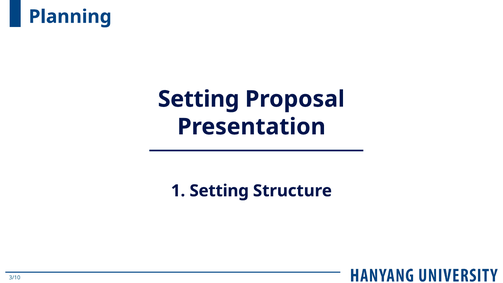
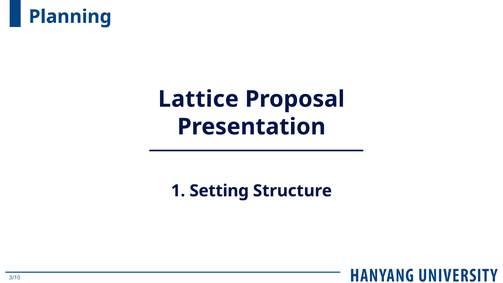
Setting: Setting -> Lattice (198, 99)
